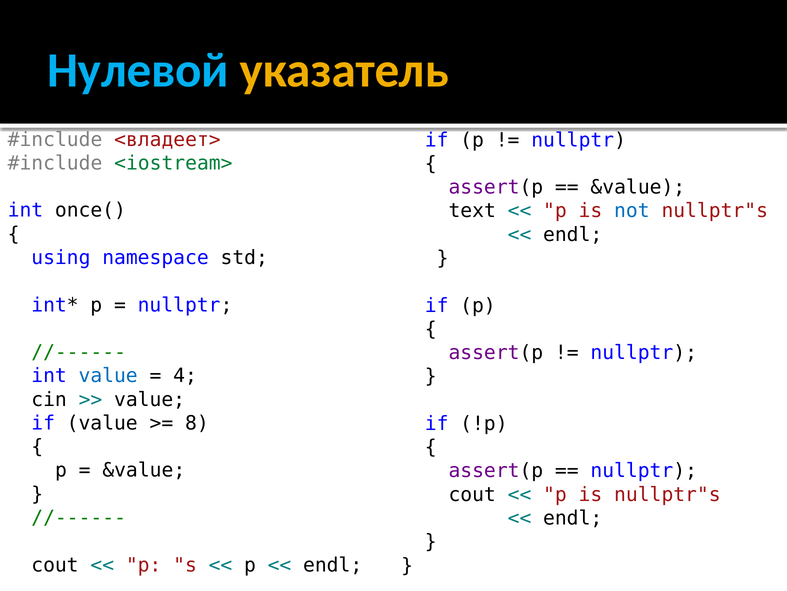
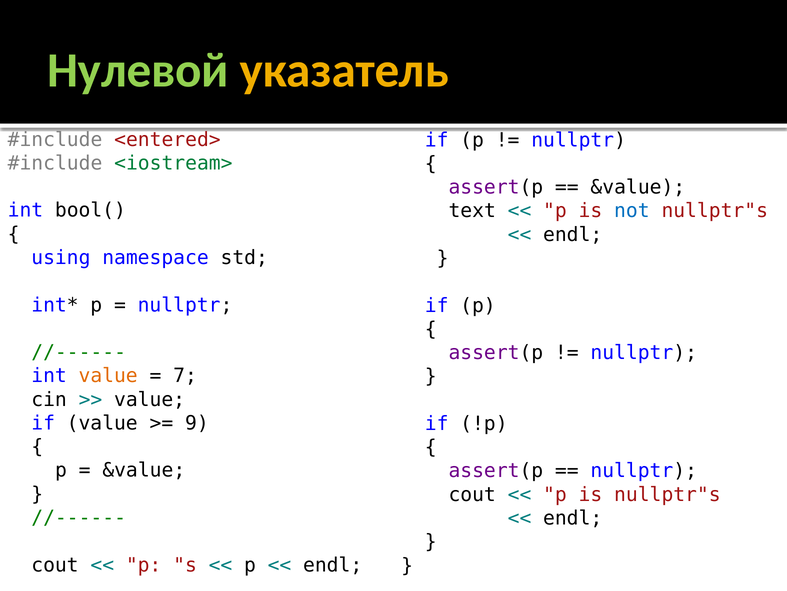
Нулевой colour: light blue -> light green (138, 70)
<владеет>: <владеет> -> <entered> (167, 139)
once(: once( -> bool( (90, 210)
value colour: blue -> orange (108, 375)
4: 4 -> 7 (185, 375)
8: 8 -> 9 (197, 423)
